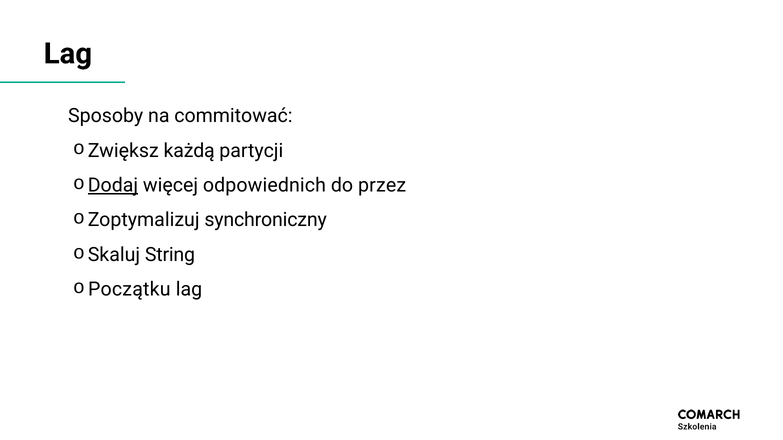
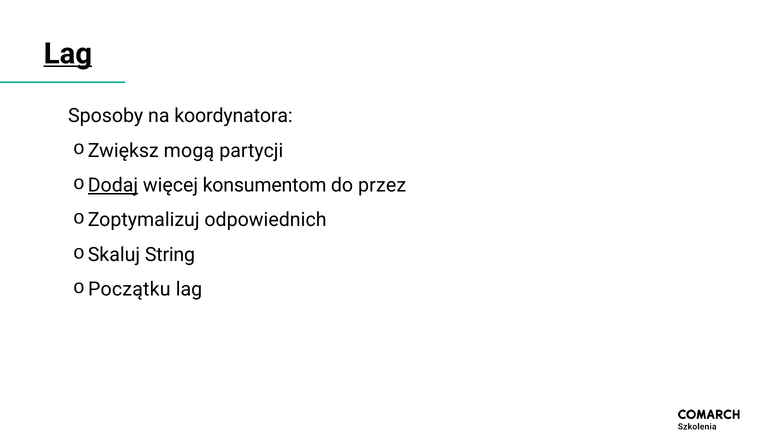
Lag underline: none -> present (68, 54)
commitować: commitować -> koordynatora (234, 116)
każdą: każdą -> mogą (189, 151)
odpowiednich: odpowiednich -> konsumentom (265, 186)
synchroniczny: synchroniczny -> odpowiednich (265, 220)
